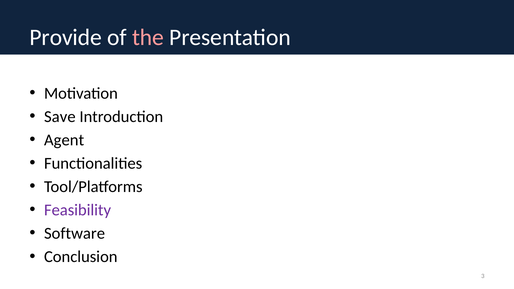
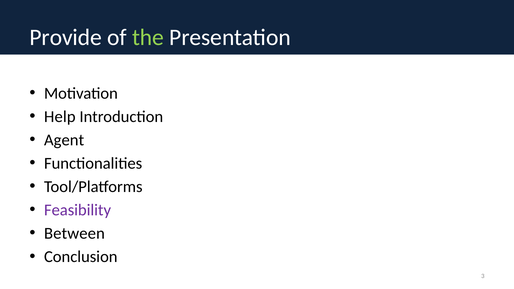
the colour: pink -> light green (148, 37)
Save: Save -> Help (60, 117)
Software: Software -> Between (74, 234)
